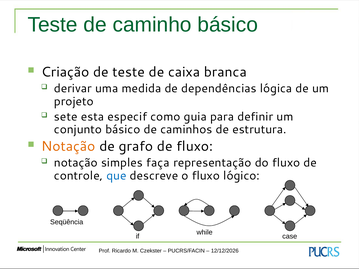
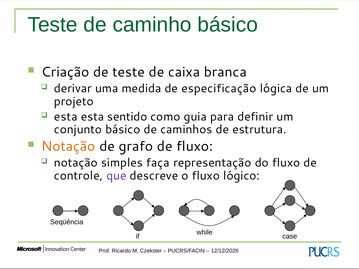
dependências: dependências -> especificação (219, 88)
sete: sete -> esta (66, 117)
especif: especif -> sentido (127, 117)
que colour: blue -> purple (116, 176)
